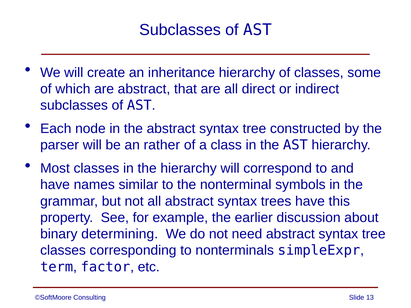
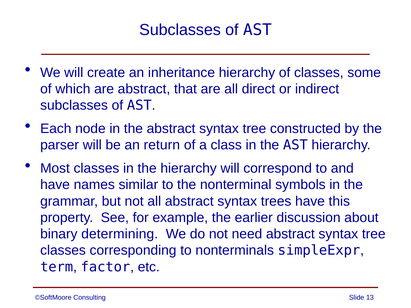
rather: rather -> return (162, 145)
